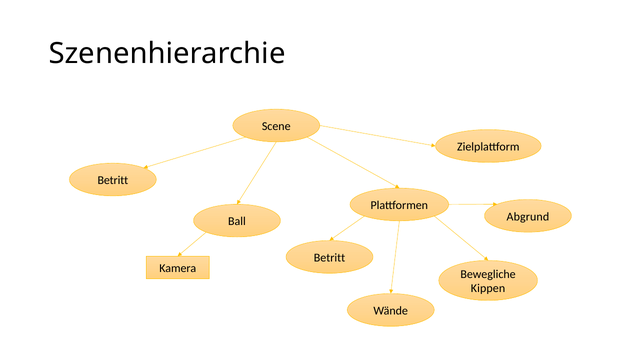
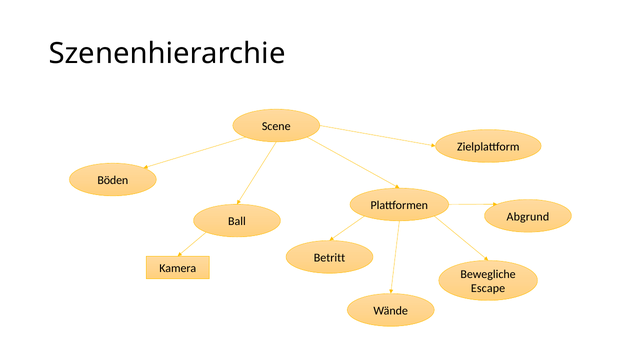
Betritt: Betritt -> Böden (113, 181)
Kippen: Kippen -> Escape (488, 289)
